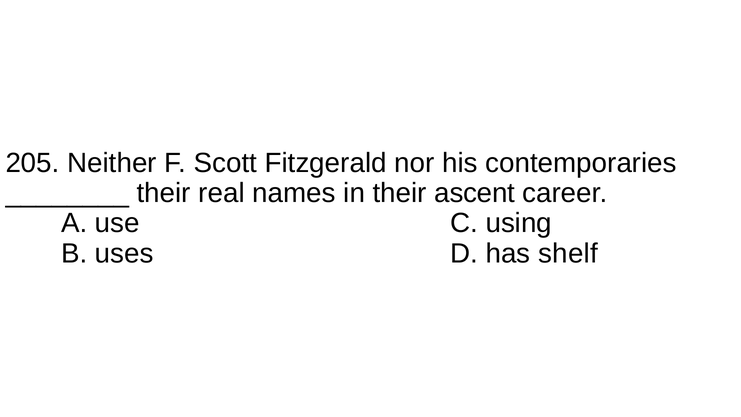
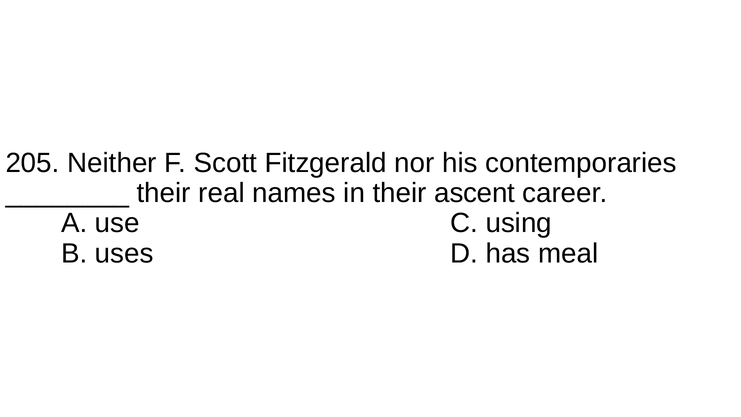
shelf: shelf -> meal (568, 253)
